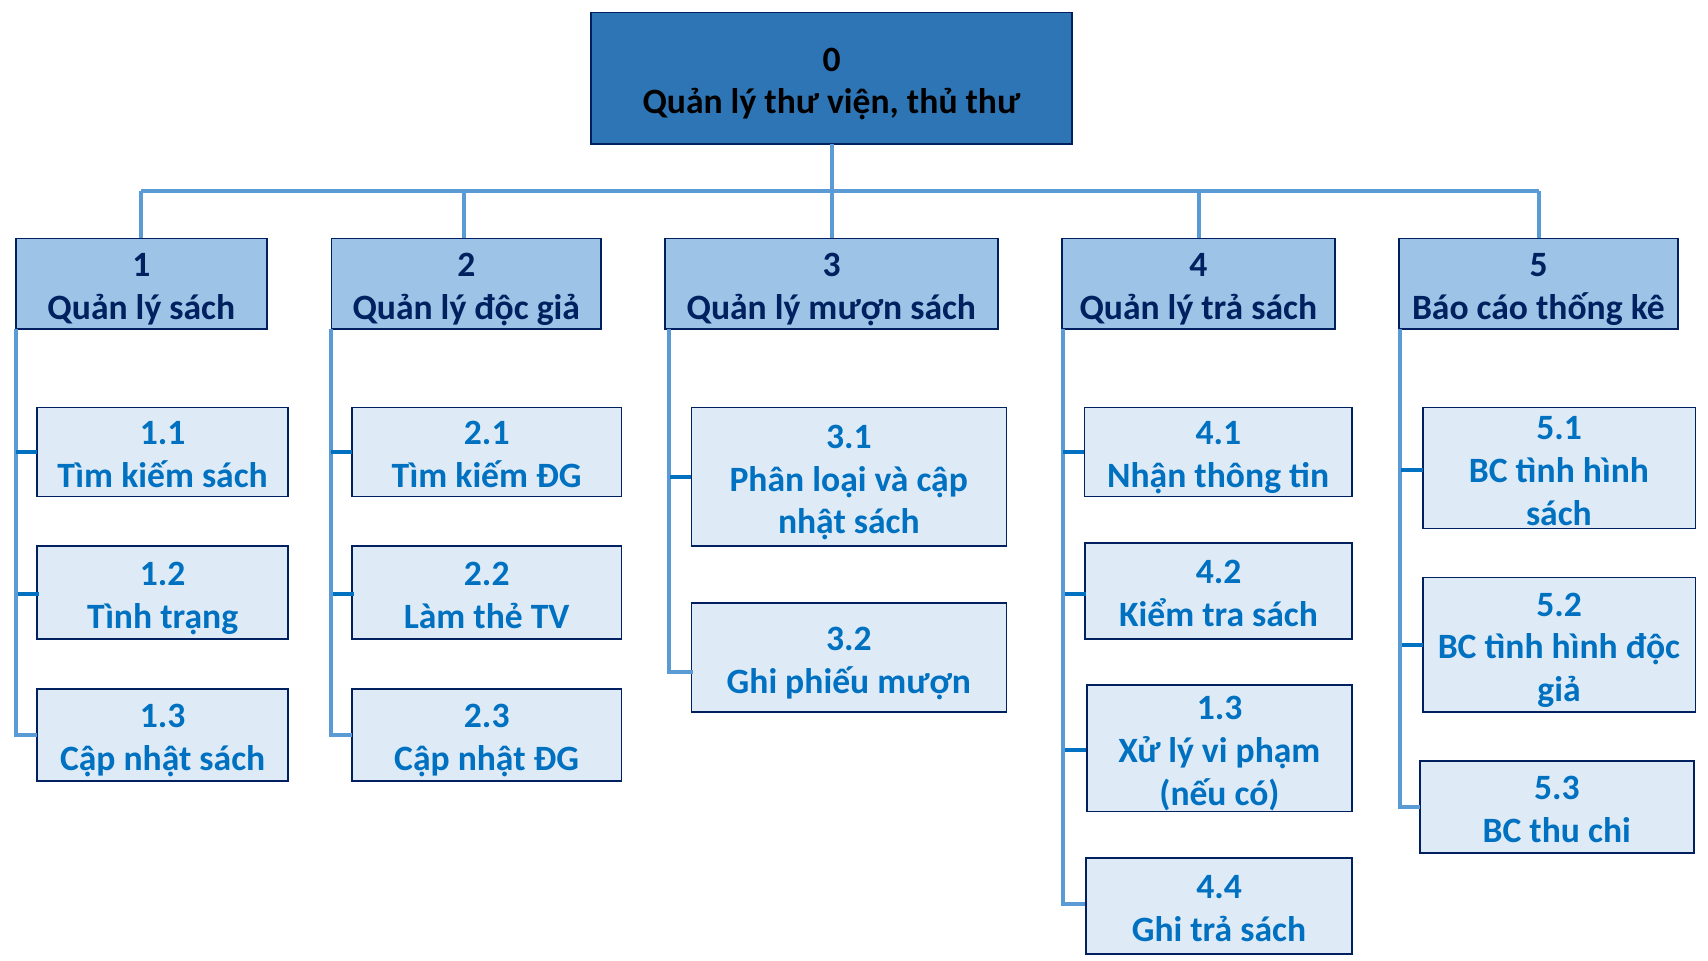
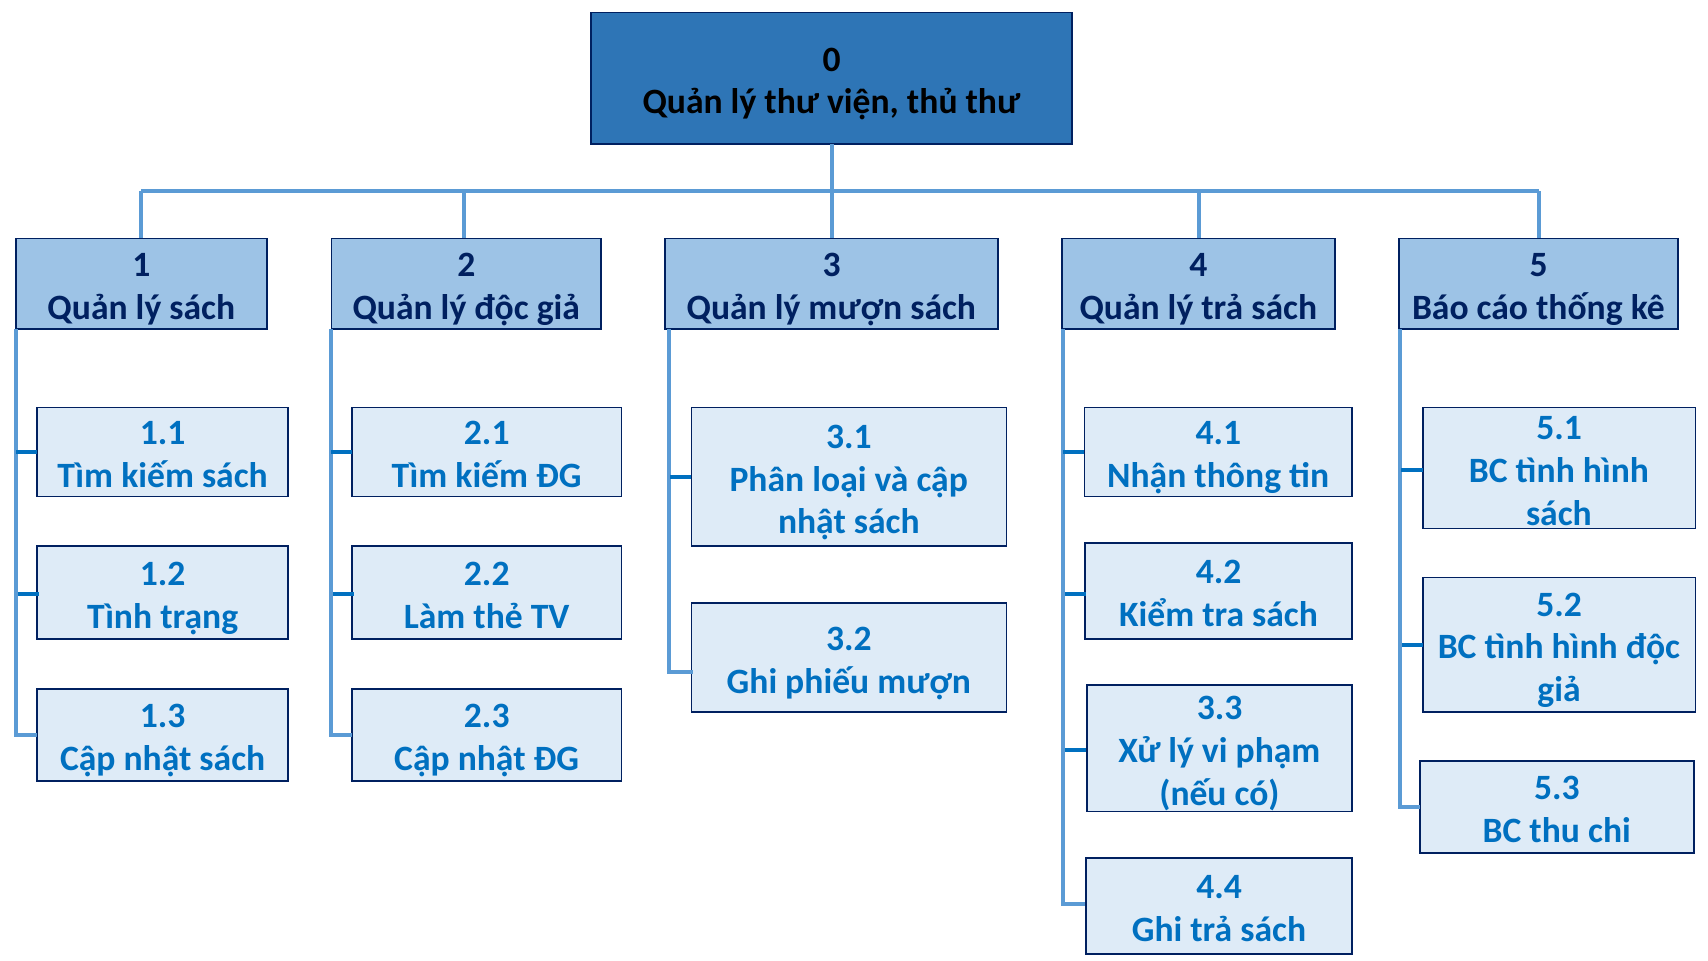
1.3: 1.3 -> 3.3 (1220, 708)
